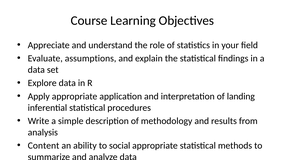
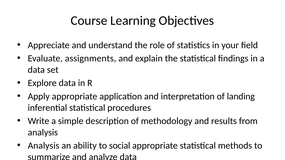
assumptions: assumptions -> assignments (91, 58)
Content: Content -> Analysis (44, 146)
